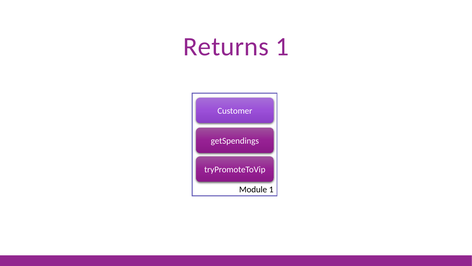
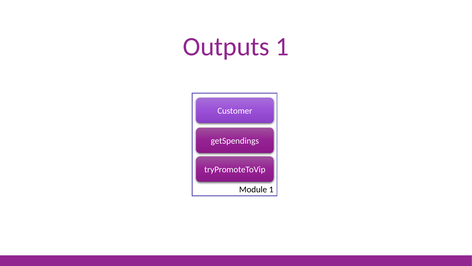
Returns: Returns -> Outputs (226, 47)
